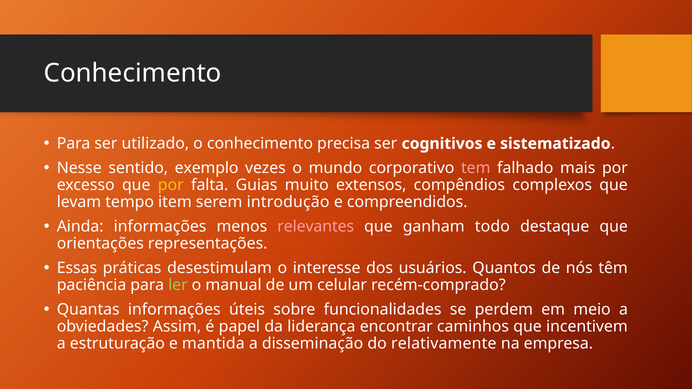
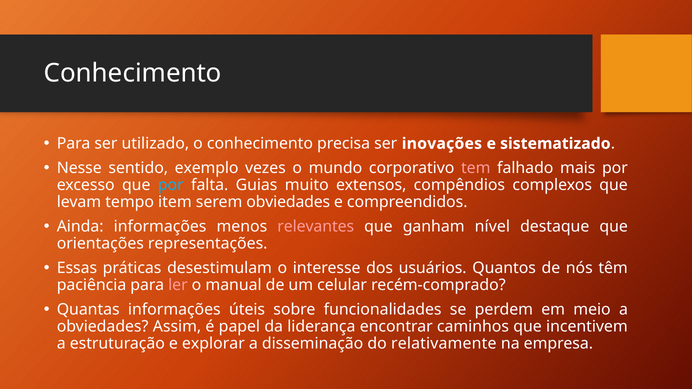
cognitivos: cognitivos -> inovações (442, 144)
por colour: yellow -> light blue (171, 185)
serem introdução: introdução -> obviedades (288, 202)
todo: todo -> nível (492, 227)
ler colour: light green -> pink (178, 285)
mantida: mantida -> explorar (213, 344)
